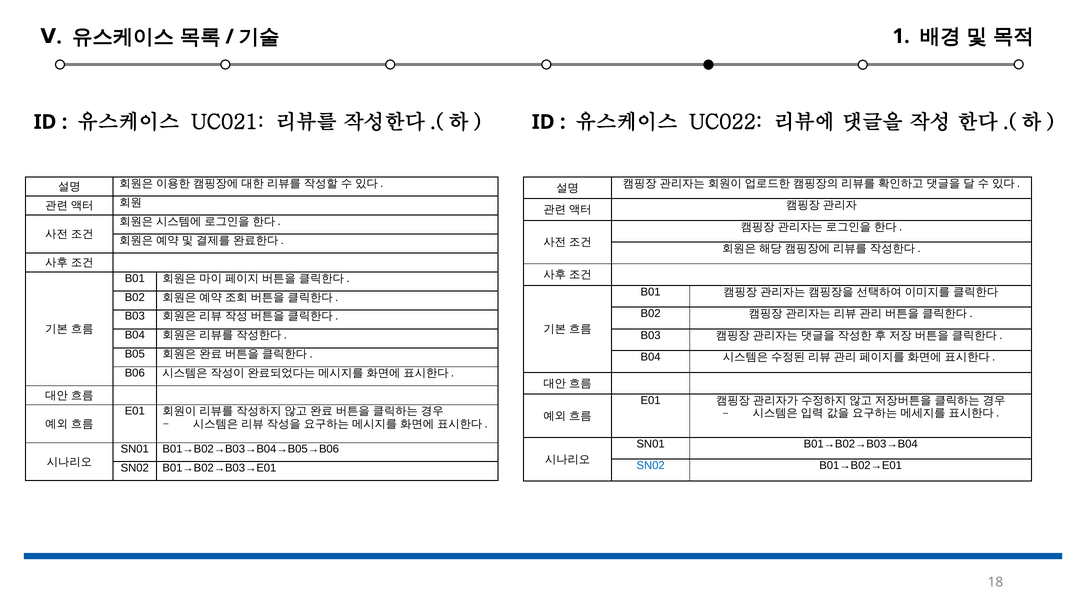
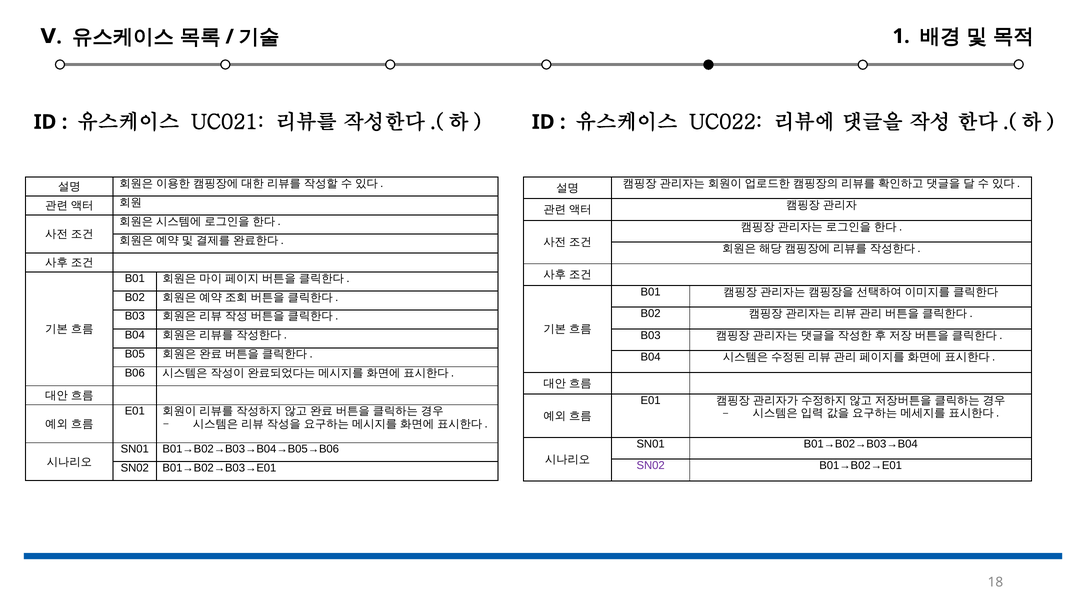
SN02 colour: blue -> purple (651, 466)
